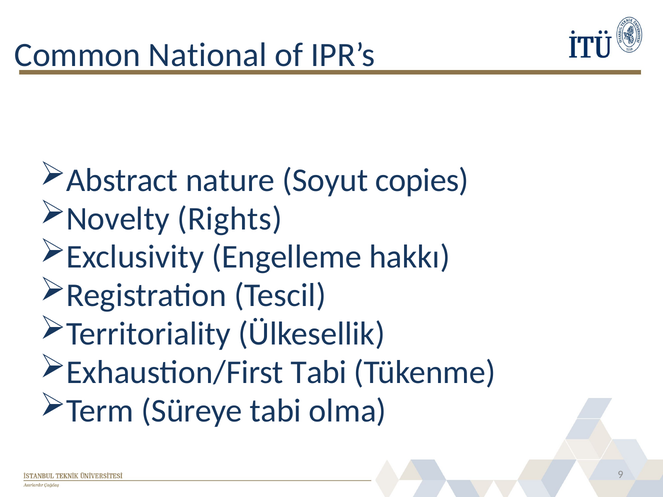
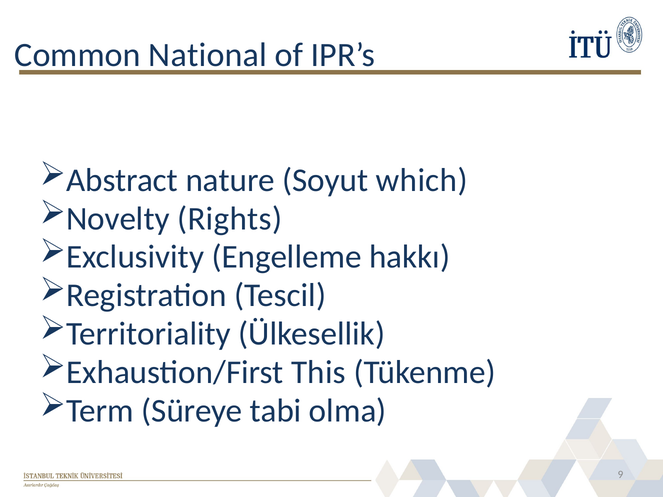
copies: copies -> which (422, 180)
Exhaustion/First Tabi: Tabi -> This (318, 373)
